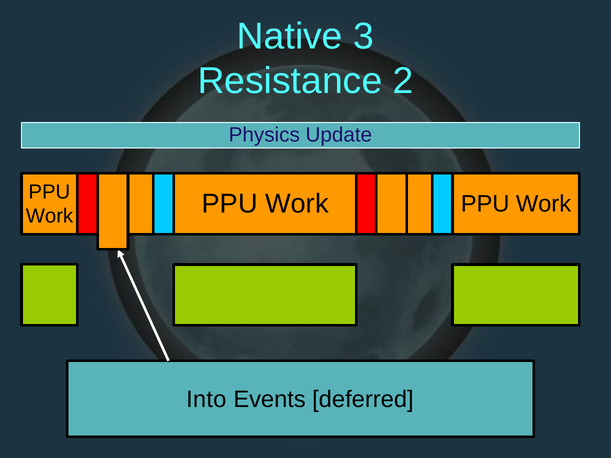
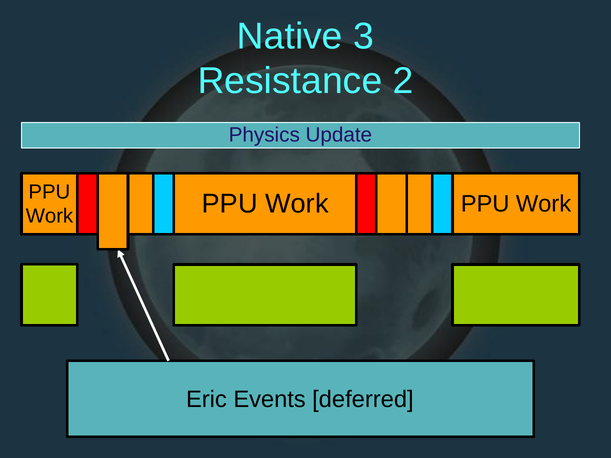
Into: Into -> Eric (206, 399)
